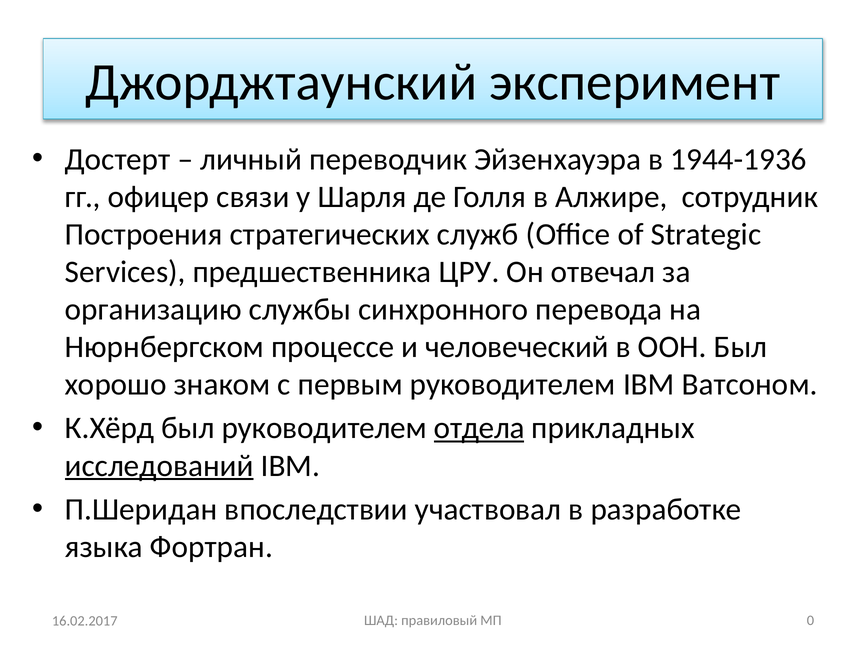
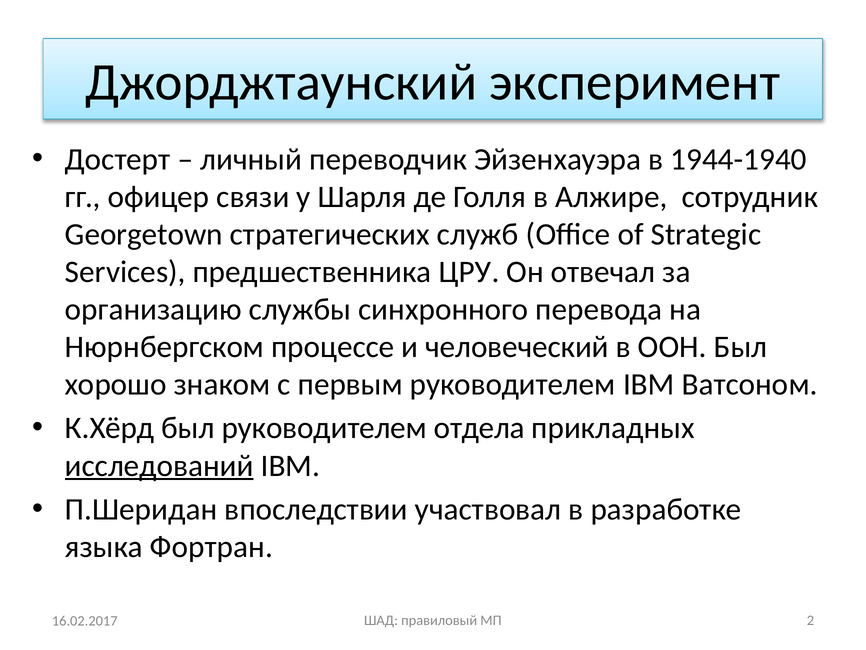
1944-1936: 1944-1936 -> 1944-1940 (739, 159)
Построения: Построения -> Georgetown (144, 234)
отдела underline: present -> none (479, 428)
0: 0 -> 2 (810, 620)
